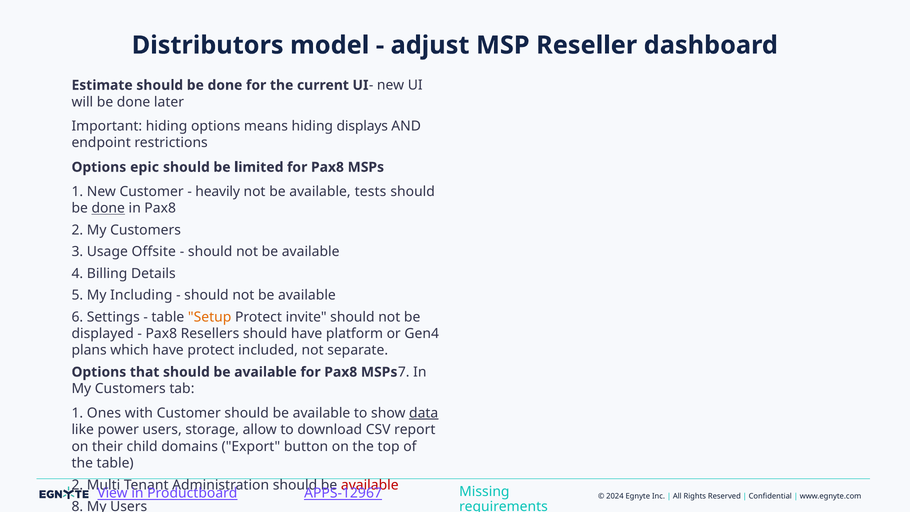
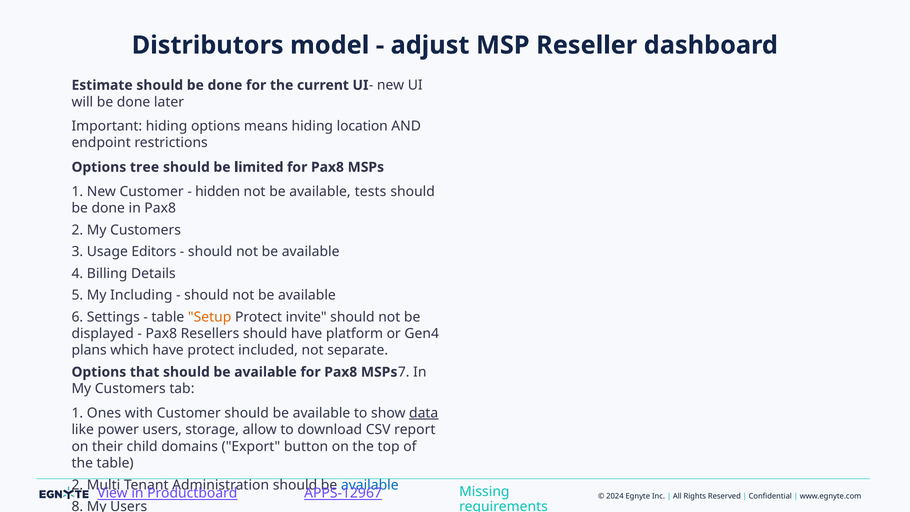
displays: displays -> location (362, 126)
epic: epic -> tree (145, 167)
heavily: heavily -> hidden (218, 191)
done underline: present -> none (108, 208)
Offsite: Offsite -> Editors (154, 252)
available colour: red -> blue (370, 485)
